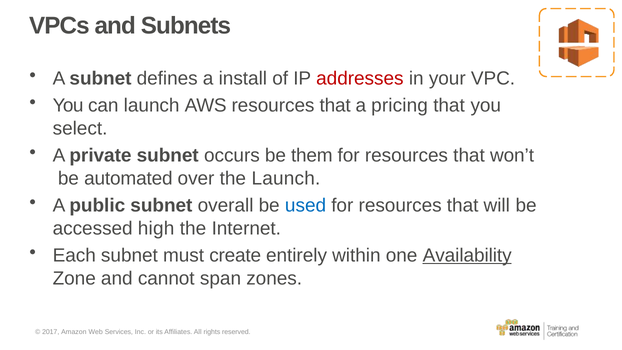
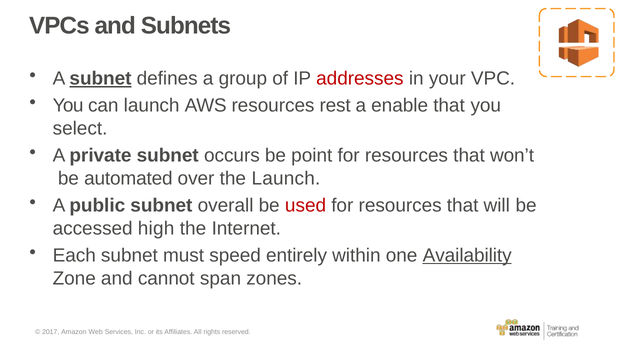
subnet underline: none -> present (100, 79)
install: install -> group (243, 79)
AWS resources that: that -> rest (335, 106)
pricing: pricing -> enable (400, 106)
them: them -> point (312, 156)
used colour: blue -> red (306, 205)
create: create -> speed (235, 255)
